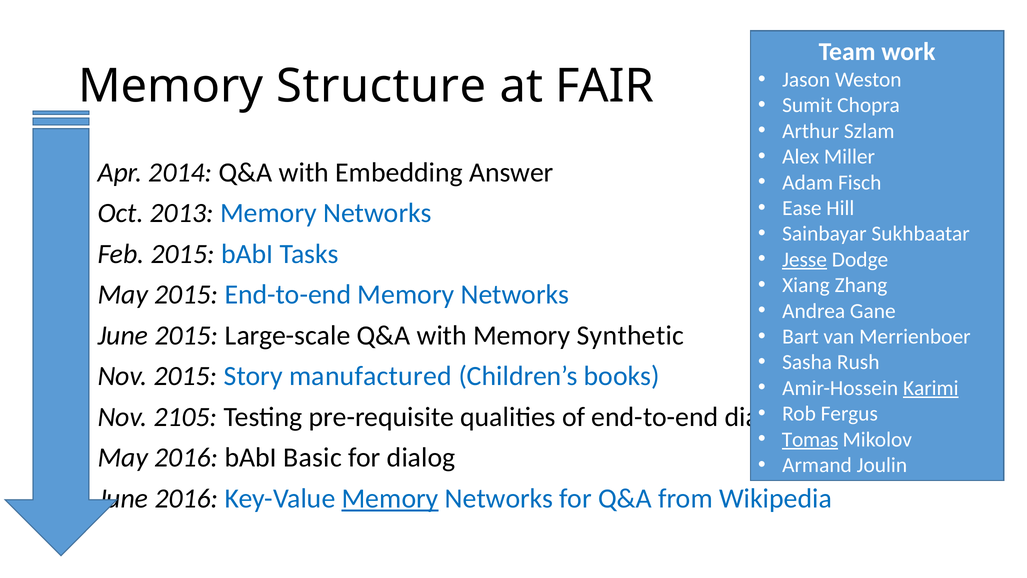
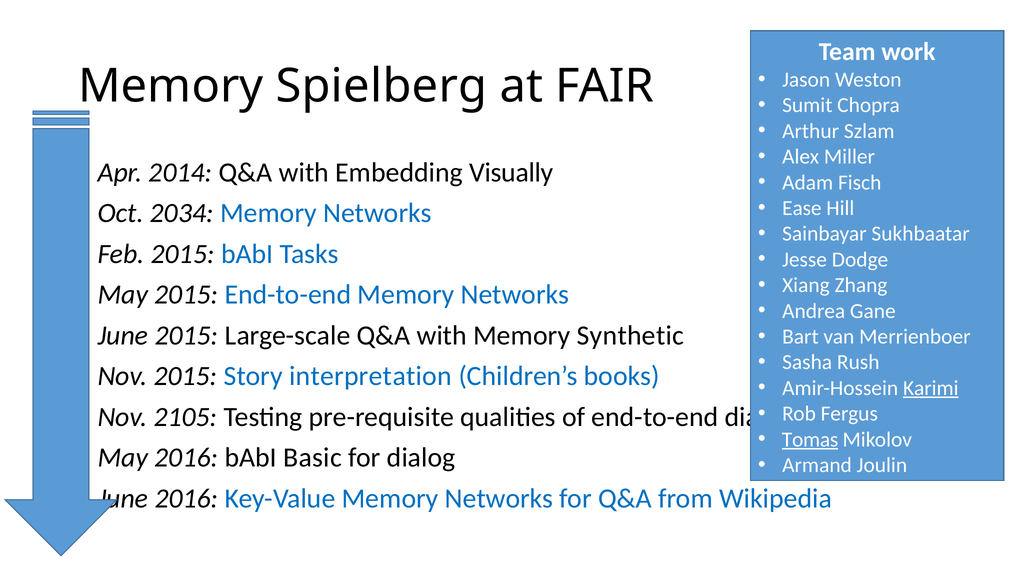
Structure: Structure -> Spielberg (381, 86)
Answer: Answer -> Visually (511, 172)
2013: 2013 -> 2034 (182, 213)
Jesse underline: present -> none (805, 259)
manufactured: manufactured -> interpretation (370, 376)
Memory underline: present -> none (390, 498)
